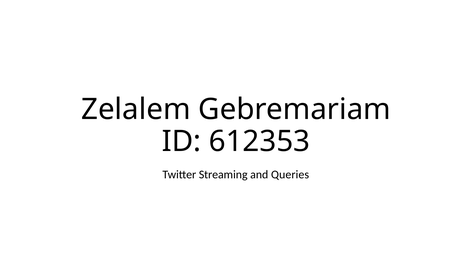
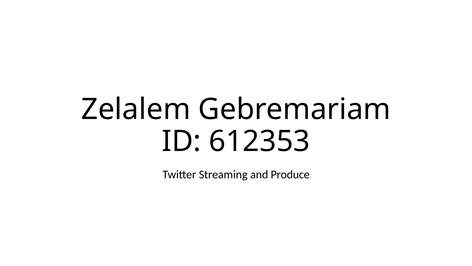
Queries: Queries -> Produce (290, 174)
